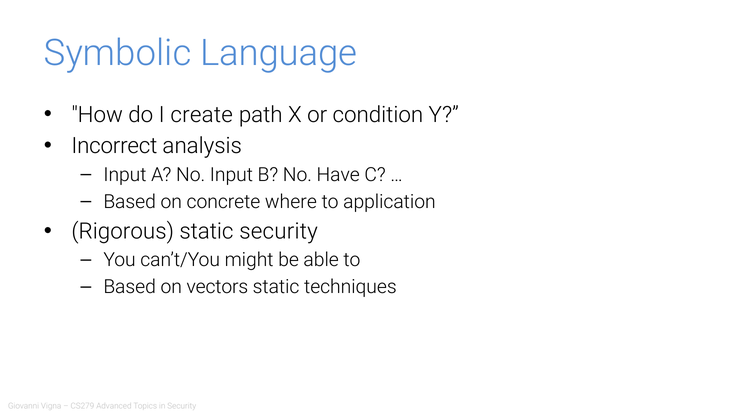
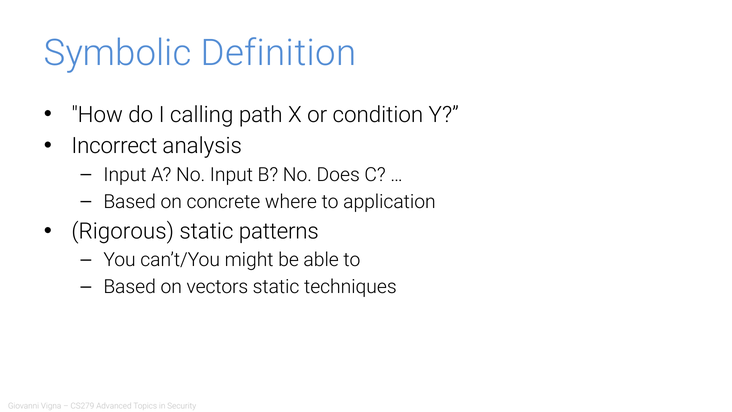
Language: Language -> Definition (278, 53)
create: create -> calling (202, 115)
Have: Have -> Does (338, 175)
static security: security -> patterns (279, 231)
